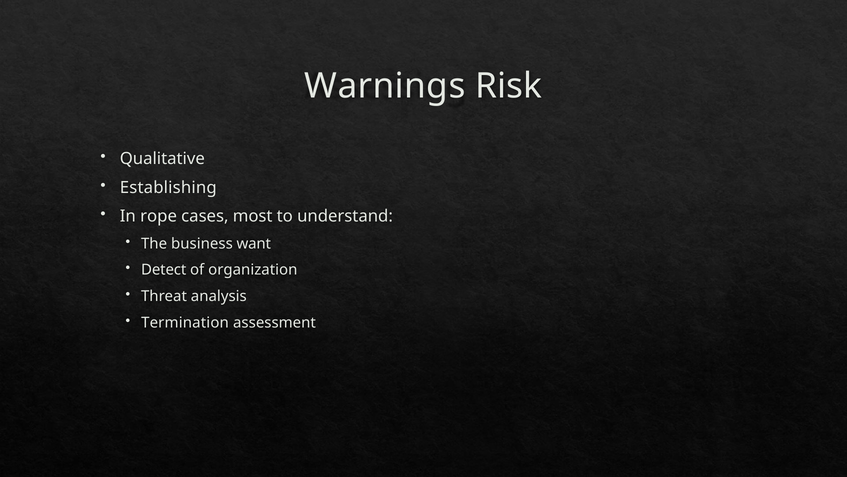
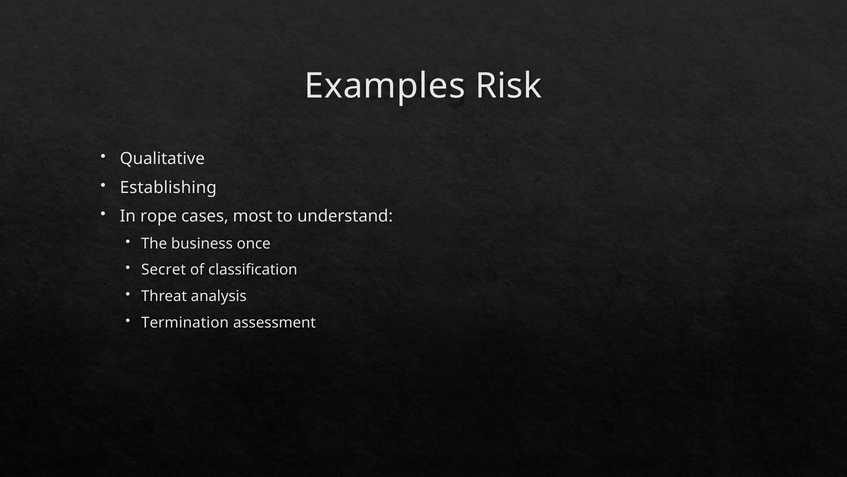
Warnings: Warnings -> Examples (385, 86)
want: want -> once (254, 243)
Detect: Detect -> Secret (164, 270)
organization: organization -> classification (253, 270)
